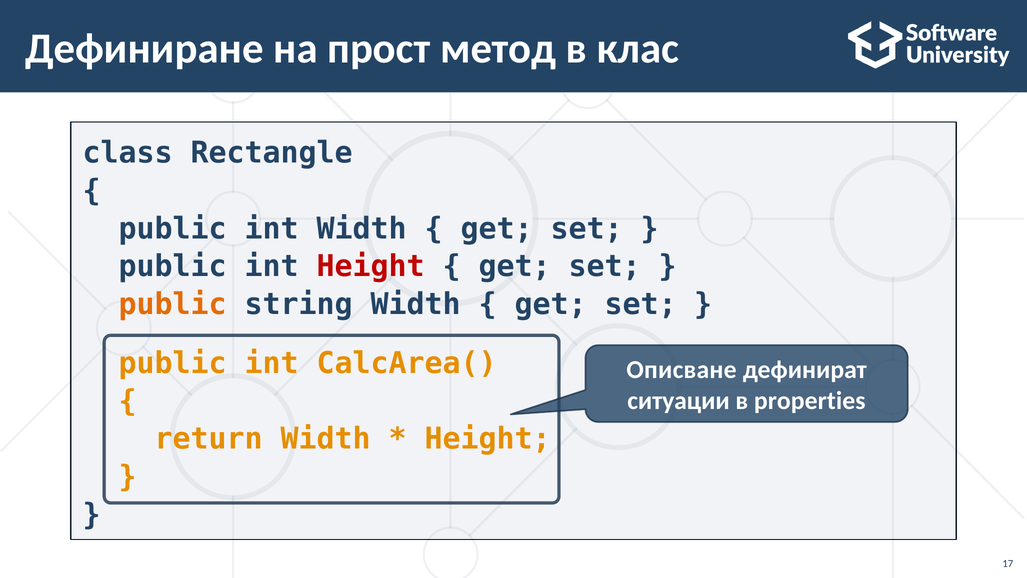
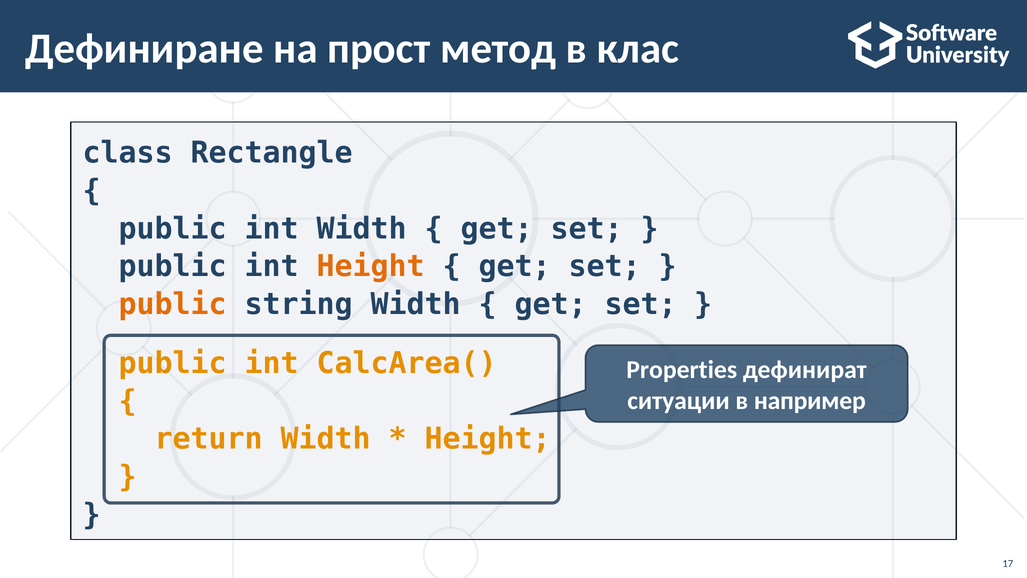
Height colour: red -> orange (371, 266)
Описване: Описване -> Properties (682, 370)
properties: properties -> например (810, 401)
